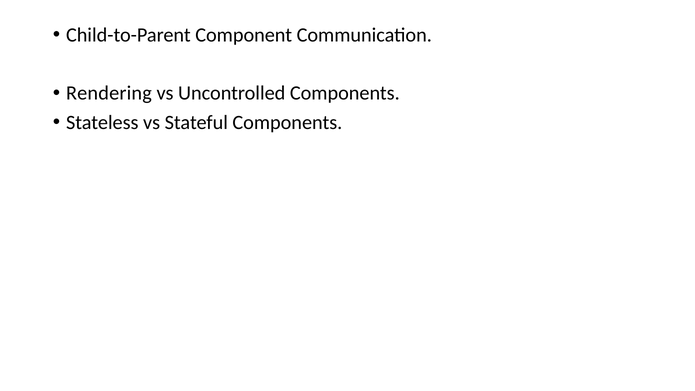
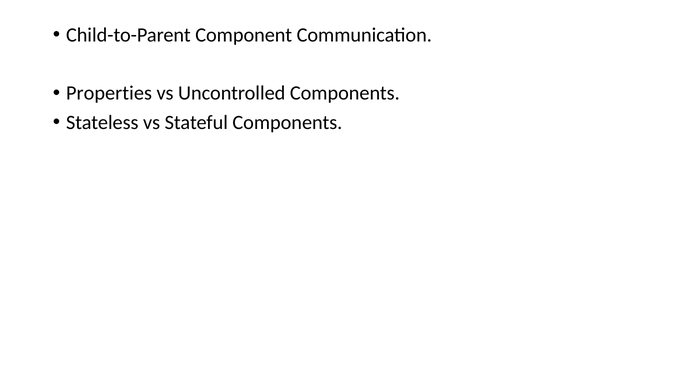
Rendering: Rendering -> Properties (109, 93)
